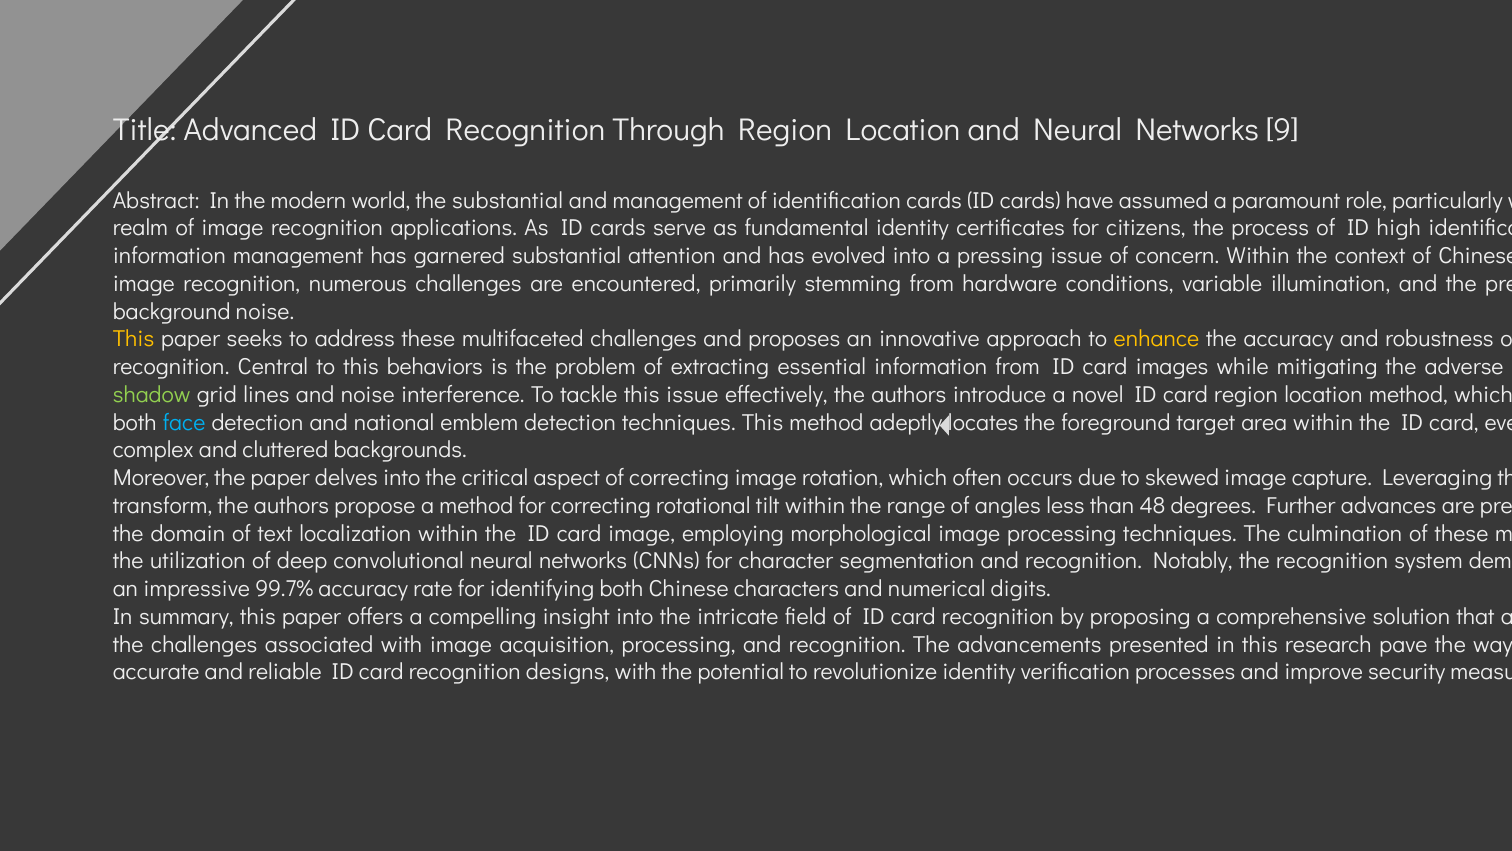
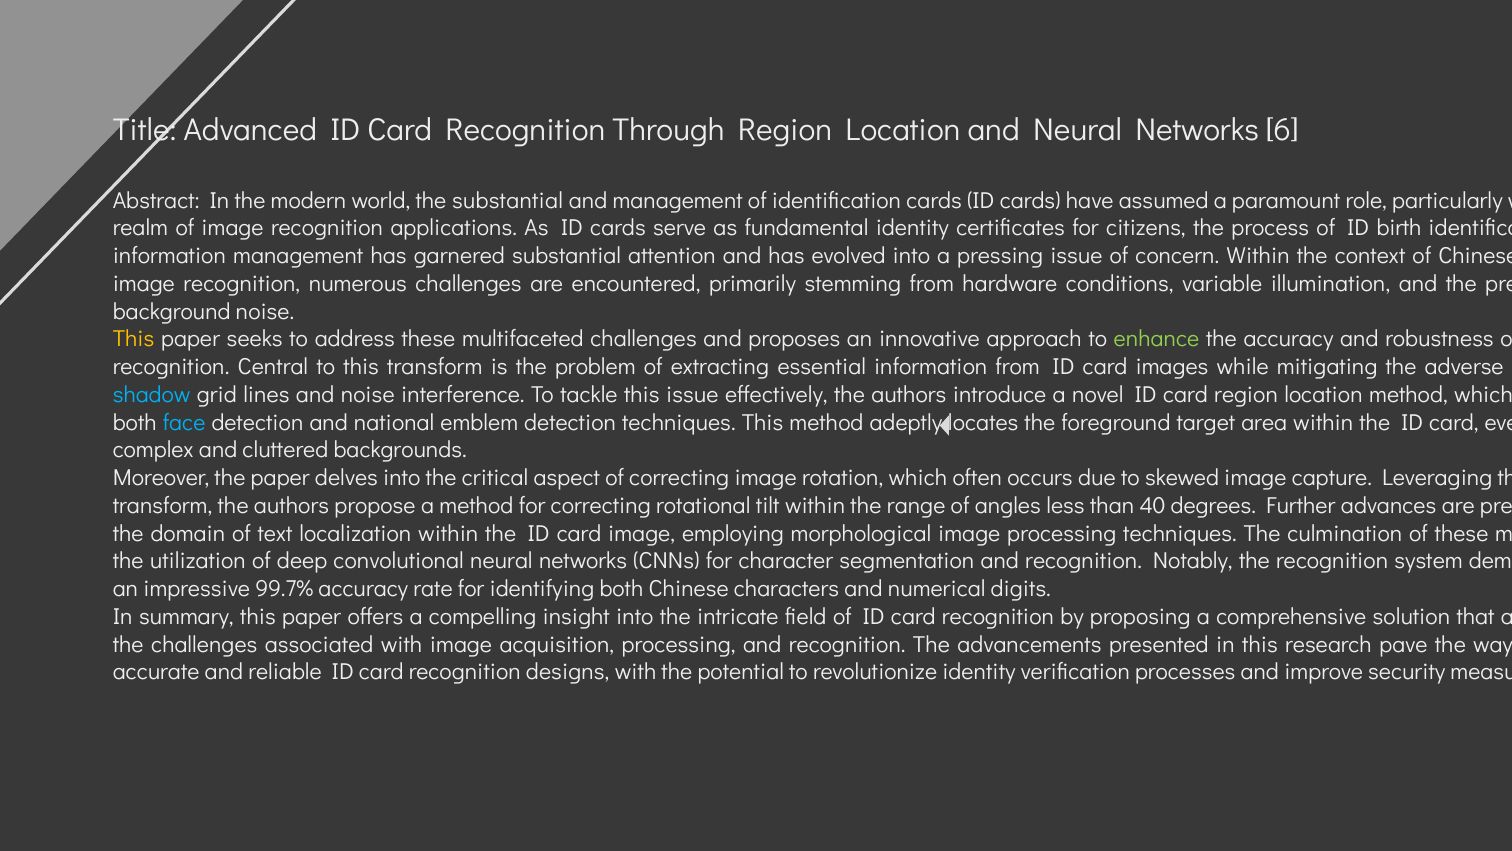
9: 9 -> 6 (1282, 130)
high: high -> birth (1399, 228)
enhance colour: yellow -> light green (1157, 339)
this behaviors: behaviors -> transform (435, 367)
shadow colour: light green -> light blue (152, 395)
48: 48 -> 40 (1153, 506)
